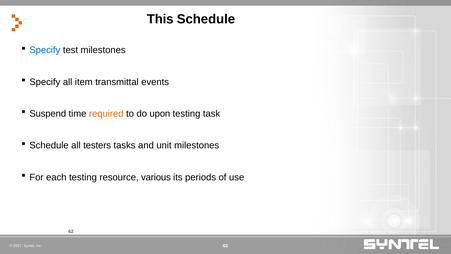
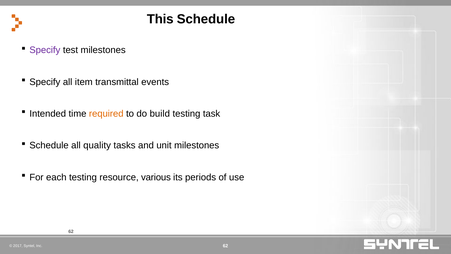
Specify colour: blue -> purple (45, 50)
Suspend: Suspend -> Intended (48, 114)
upon: upon -> build (160, 114)
testers: testers -> quality (97, 145)
